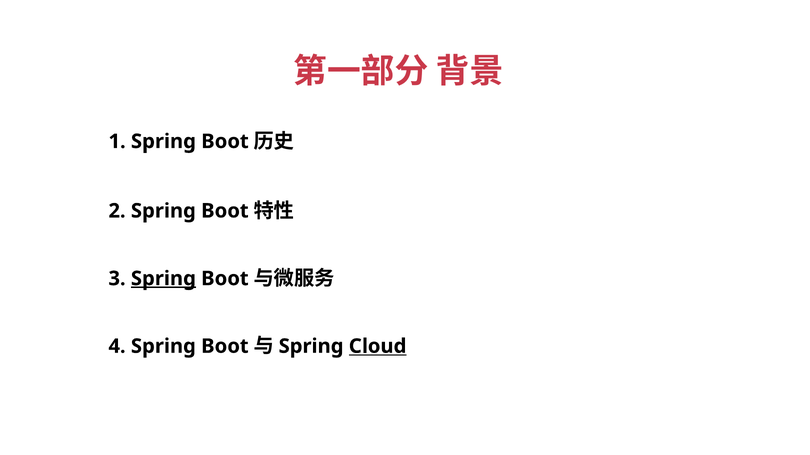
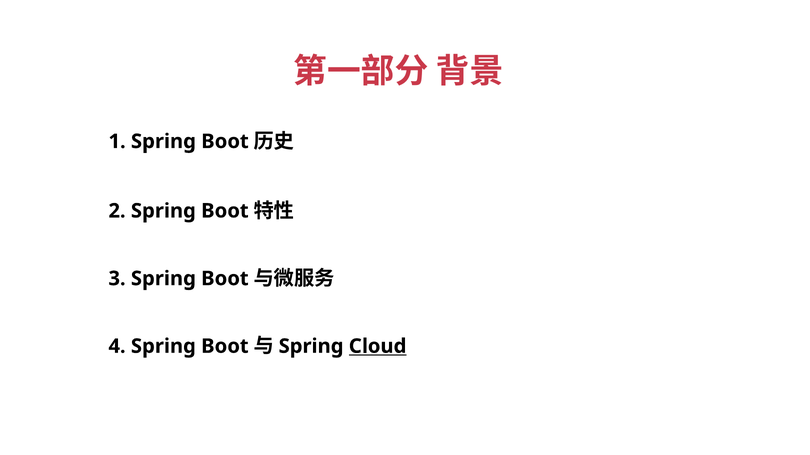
Spring underline: present -> none (163, 279)
